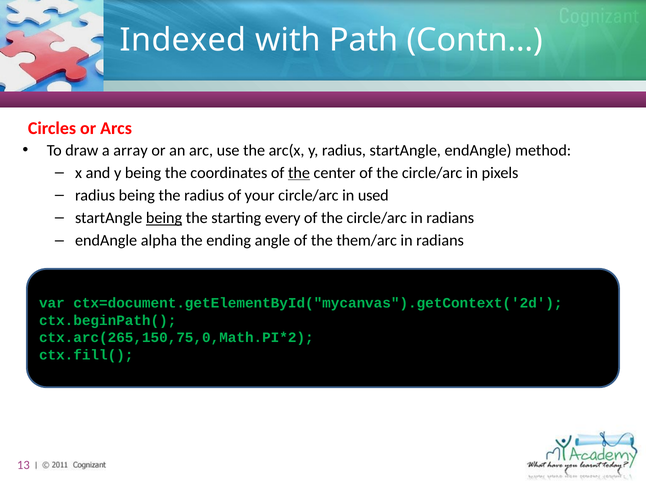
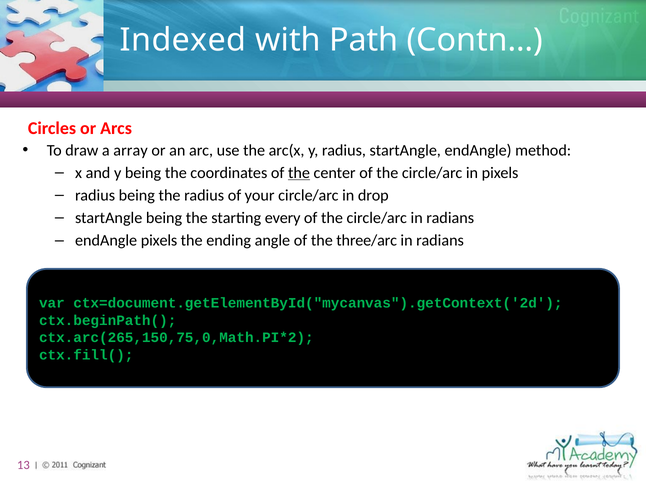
used: used -> drop (373, 196)
being underline: present -> none (164, 218)
endAngle alpha: alpha -> pixels (159, 241)
them/arc: them/arc -> three/arc (367, 241)
